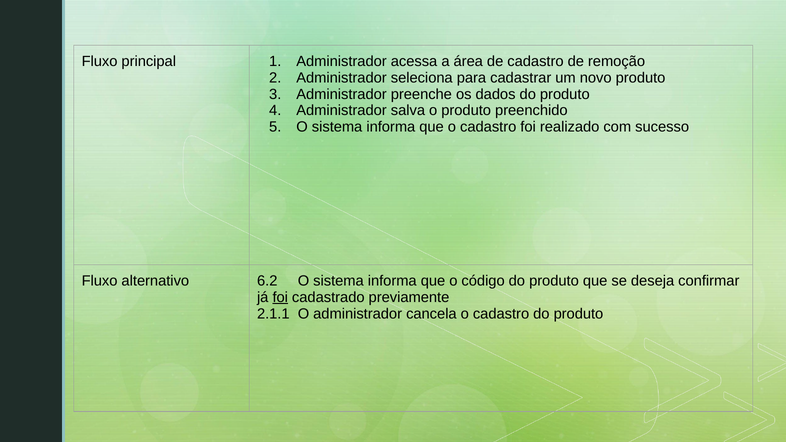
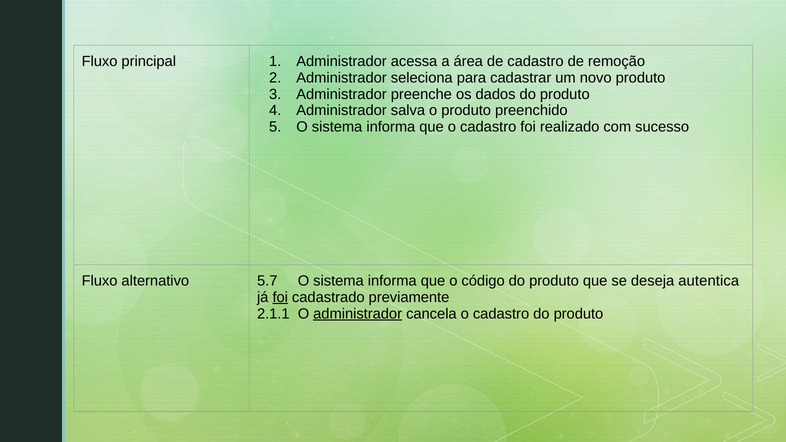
6.2: 6.2 -> 5.7 (267, 281)
confirmar: confirmar -> autentica (709, 281)
administrador underline: none -> present (358, 314)
